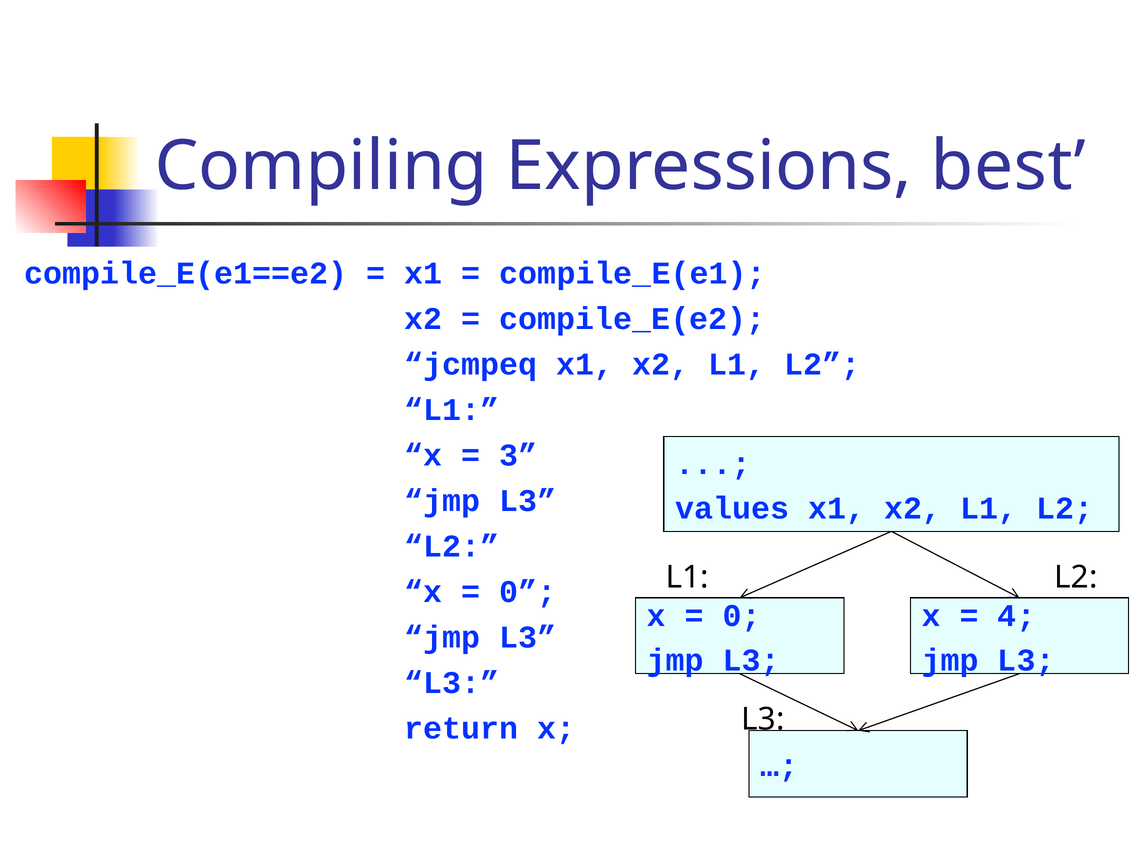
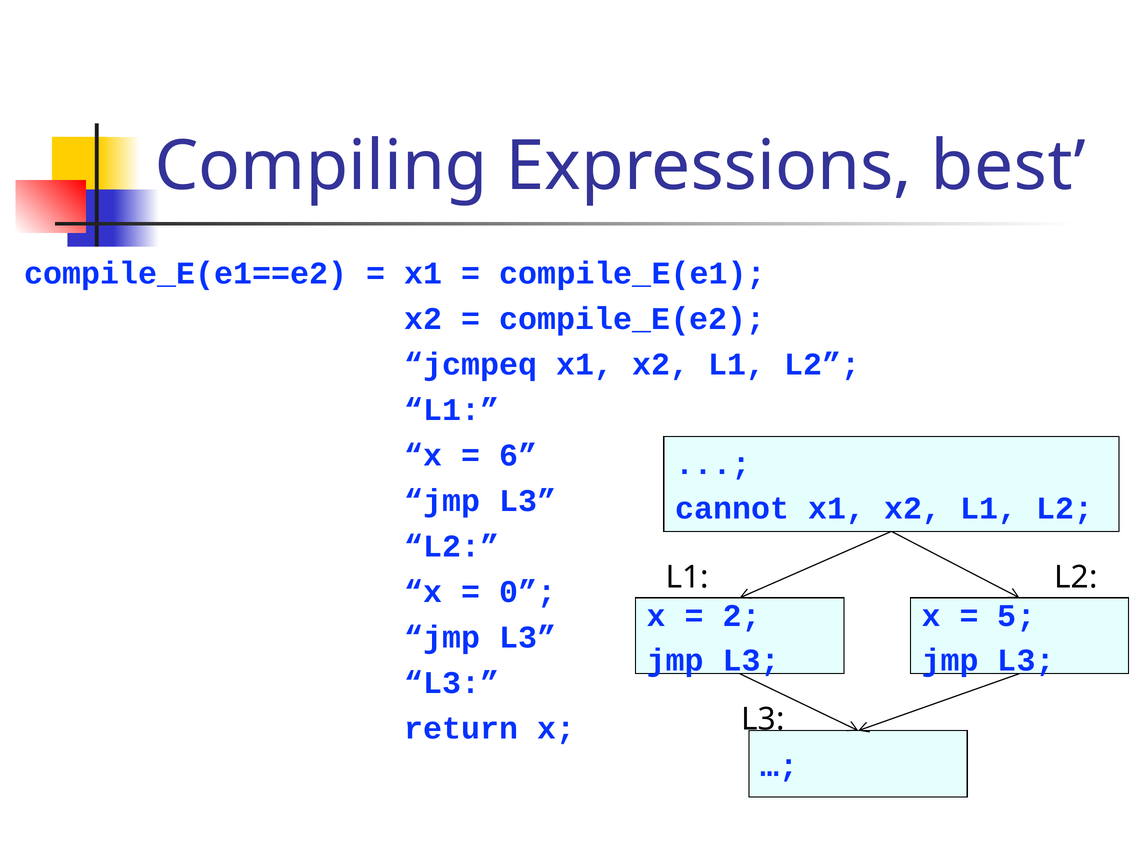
3: 3 -> 6 (518, 455)
values: values -> cannot (732, 508)
0: 0 -> 2 (742, 615)
4: 4 -> 5 (1016, 615)
